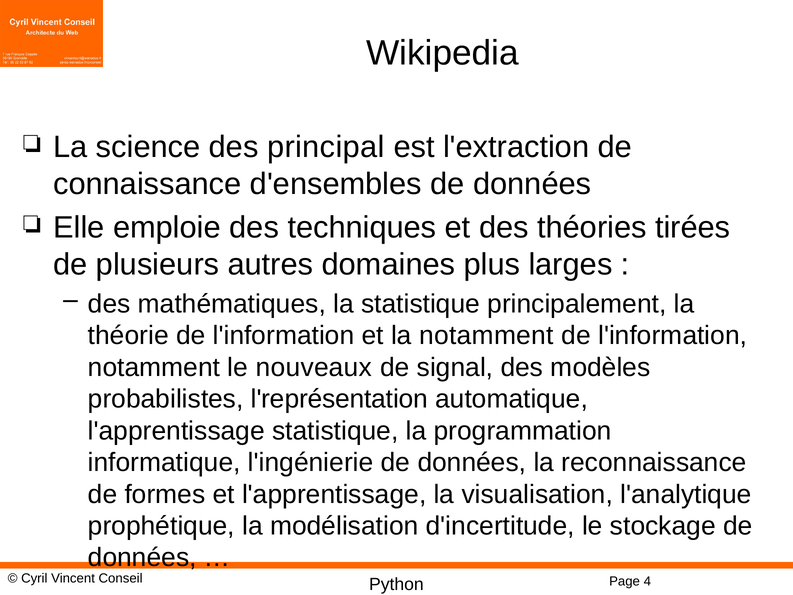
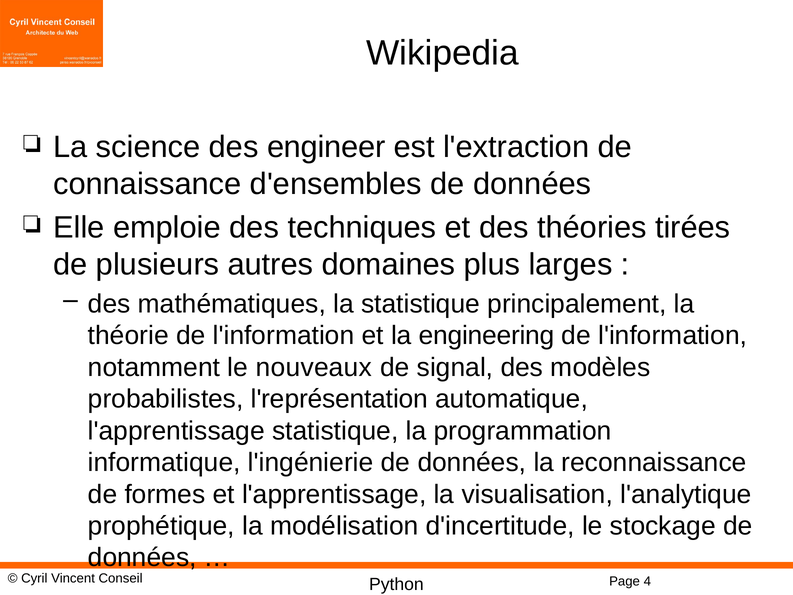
principal: principal -> engineer (326, 147)
la notamment: notamment -> engineering (487, 335)
